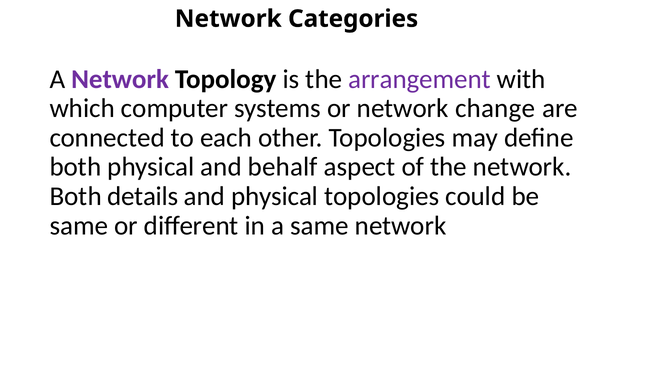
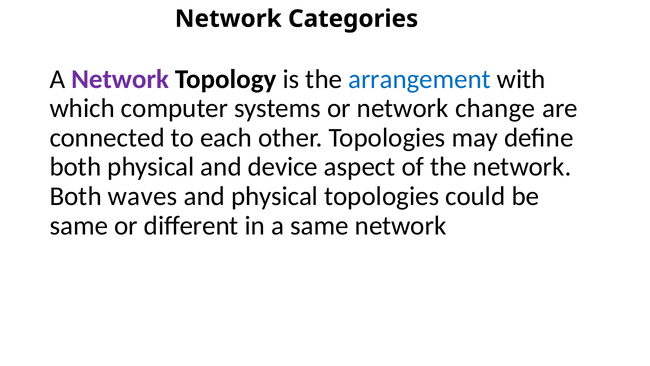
arrangement colour: purple -> blue (420, 79)
behalf: behalf -> device (283, 167)
details: details -> waves (143, 196)
